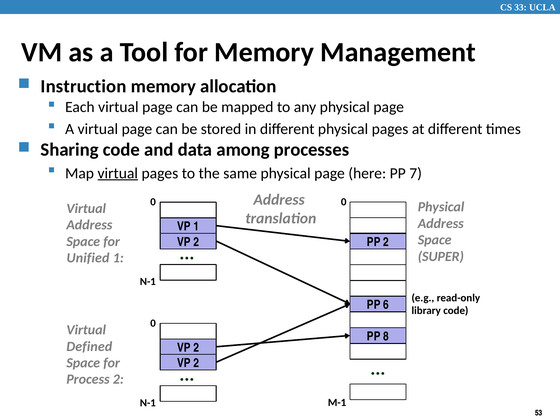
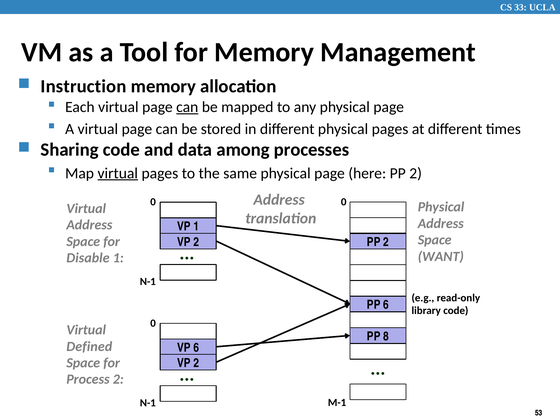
can underline: none -> present (187, 107)
here PP 7: 7 -> 2 (416, 173)
SUPER: SUPER -> WANT (441, 256)
Unified: Unified -> Disable (88, 258)
2: 2 -> 6 (196, 348)
